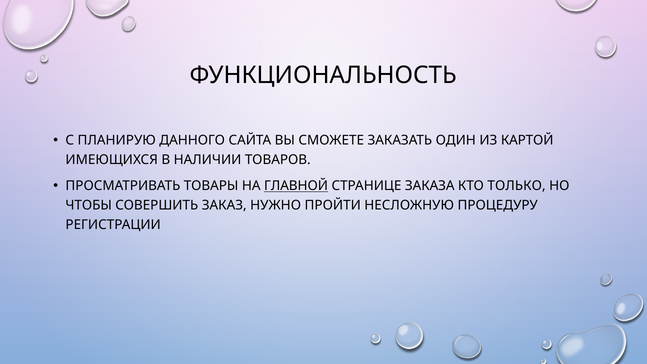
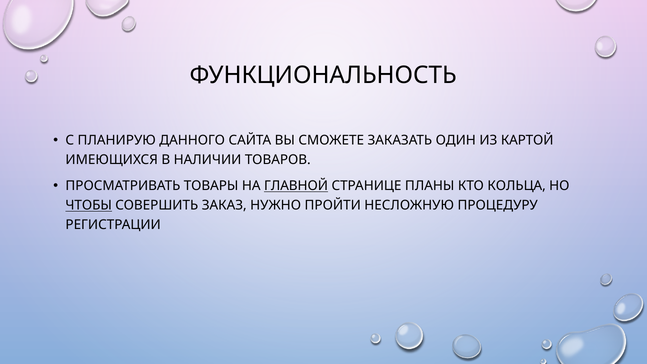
ЗАКАЗА: ЗАКАЗА -> ПЛАНЫ (430, 186)
ТОЛЬКО: ТОЛЬКО -> КОЛЬЦА (517, 186)
ЧТОБЫ underline: none -> present (89, 205)
